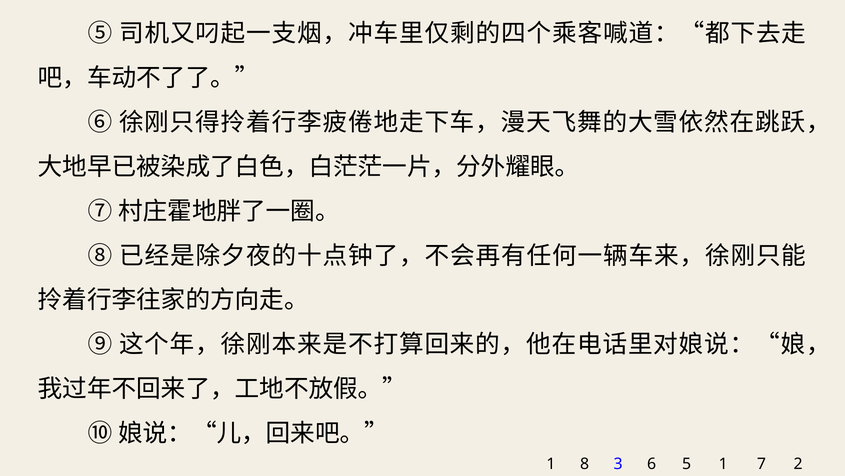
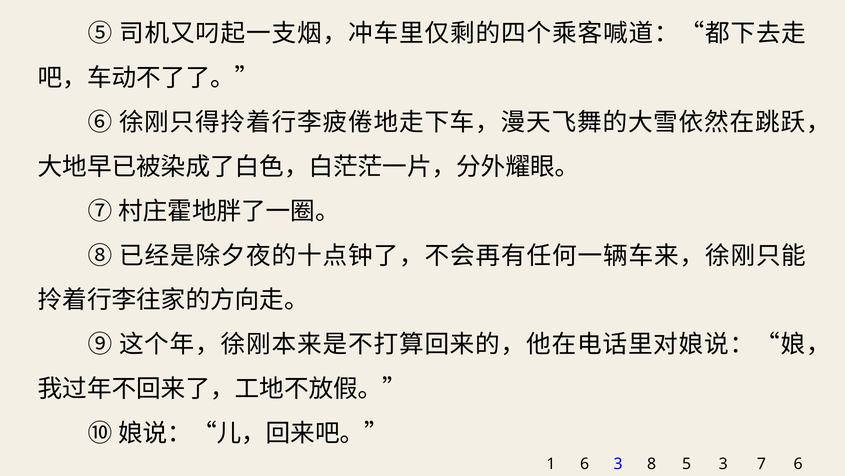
1 8: 8 -> 6 (585, 463)
6: 6 -> 8 (652, 463)
5 1: 1 -> 3 (723, 463)
7 2: 2 -> 6 (798, 463)
